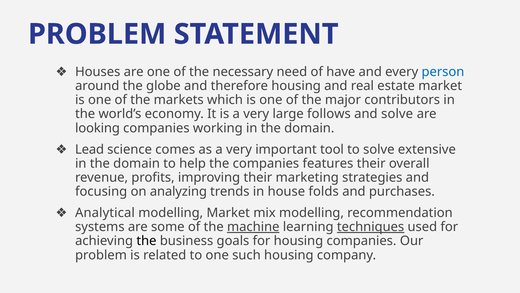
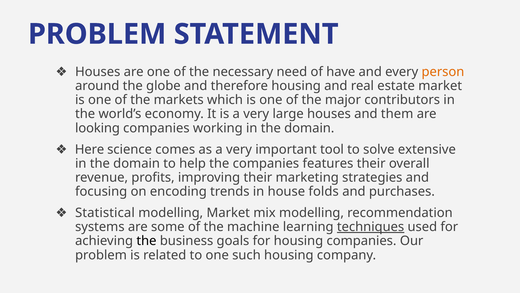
person colour: blue -> orange (443, 72)
large follows: follows -> houses (329, 114)
and solve: solve -> them (397, 114)
Lead: Lead -> Here (90, 149)
analyzing: analyzing -> encoding (178, 191)
Analytical: Analytical -> Statistical (105, 213)
machine underline: present -> none (253, 227)
